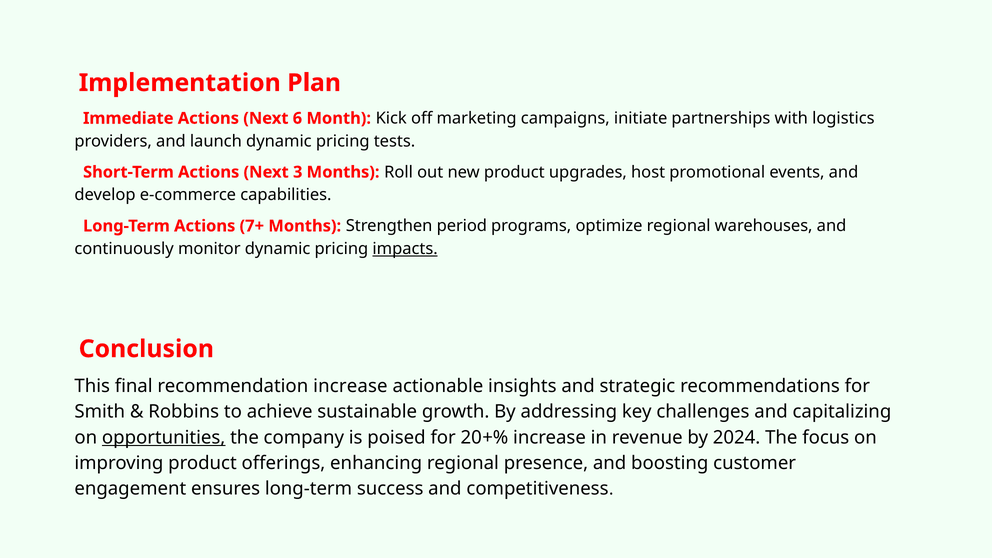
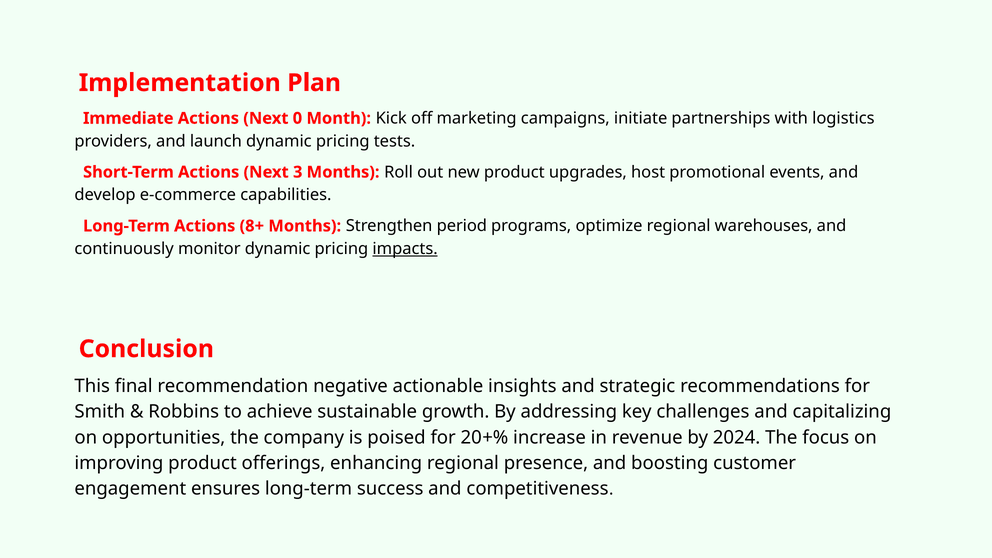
6: 6 -> 0 (297, 118)
7+: 7+ -> 8+ (252, 226)
recommendation increase: increase -> negative (351, 386)
opportunities underline: present -> none (164, 437)
